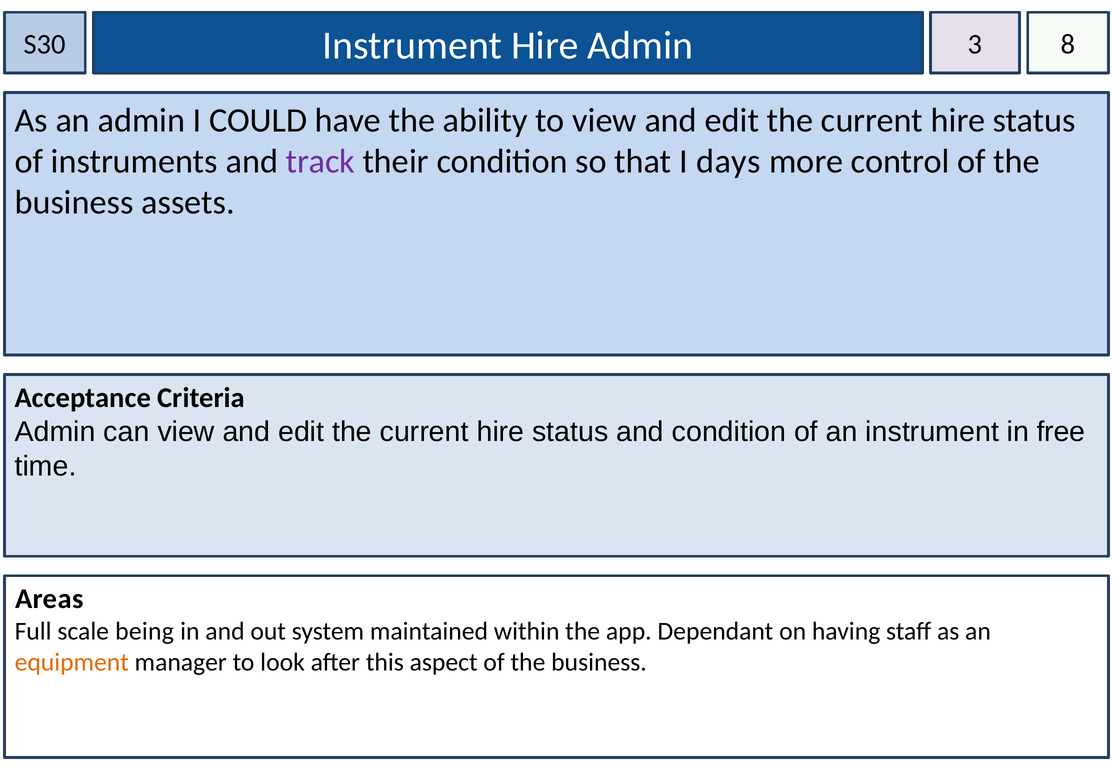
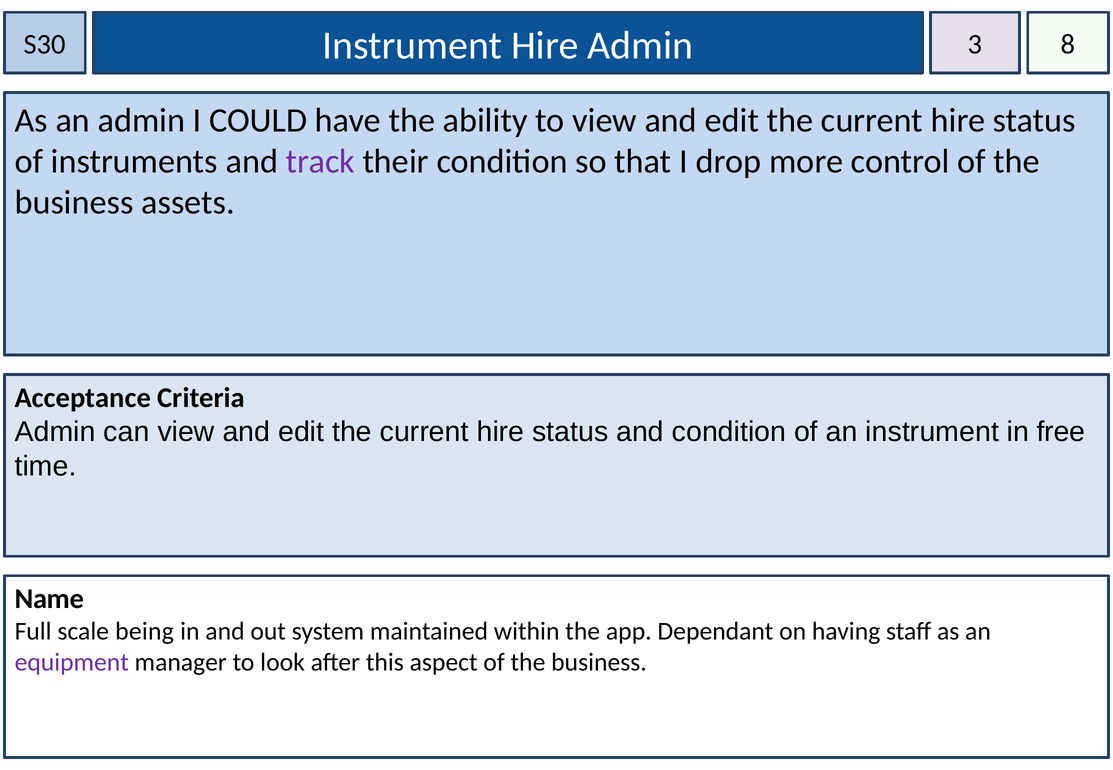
days: days -> drop (729, 162)
Areas: Areas -> Name (49, 599)
equipment colour: orange -> purple (72, 663)
